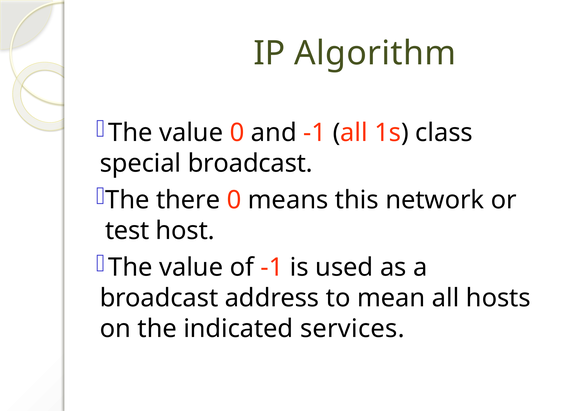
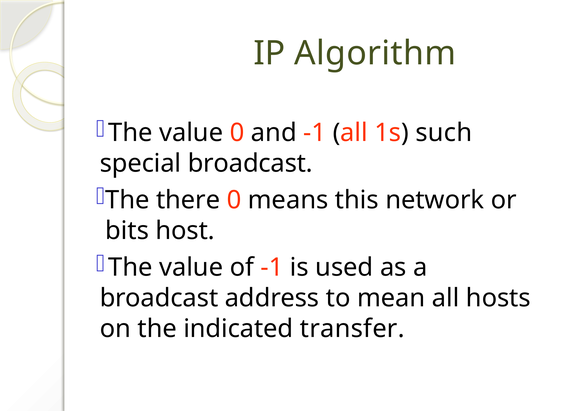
class: class -> such (444, 133)
test: test -> bits (127, 231)
services: services -> transfer (352, 329)
